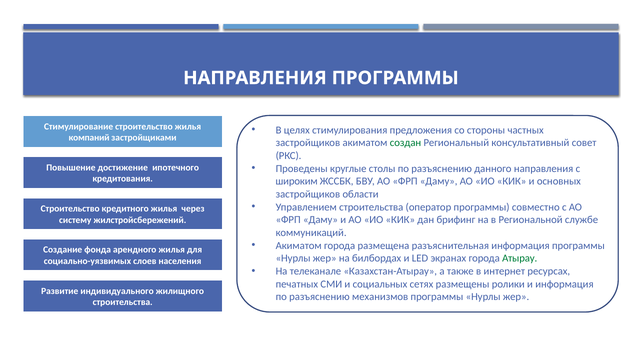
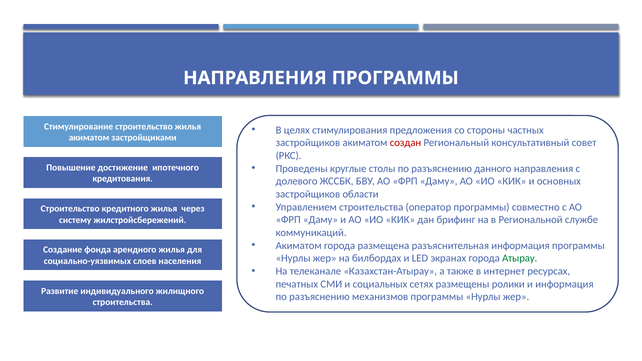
компаний: компаний -> акиматом (89, 138)
создан colour: green -> red (406, 143)
широким: широким -> долевого (297, 181)
